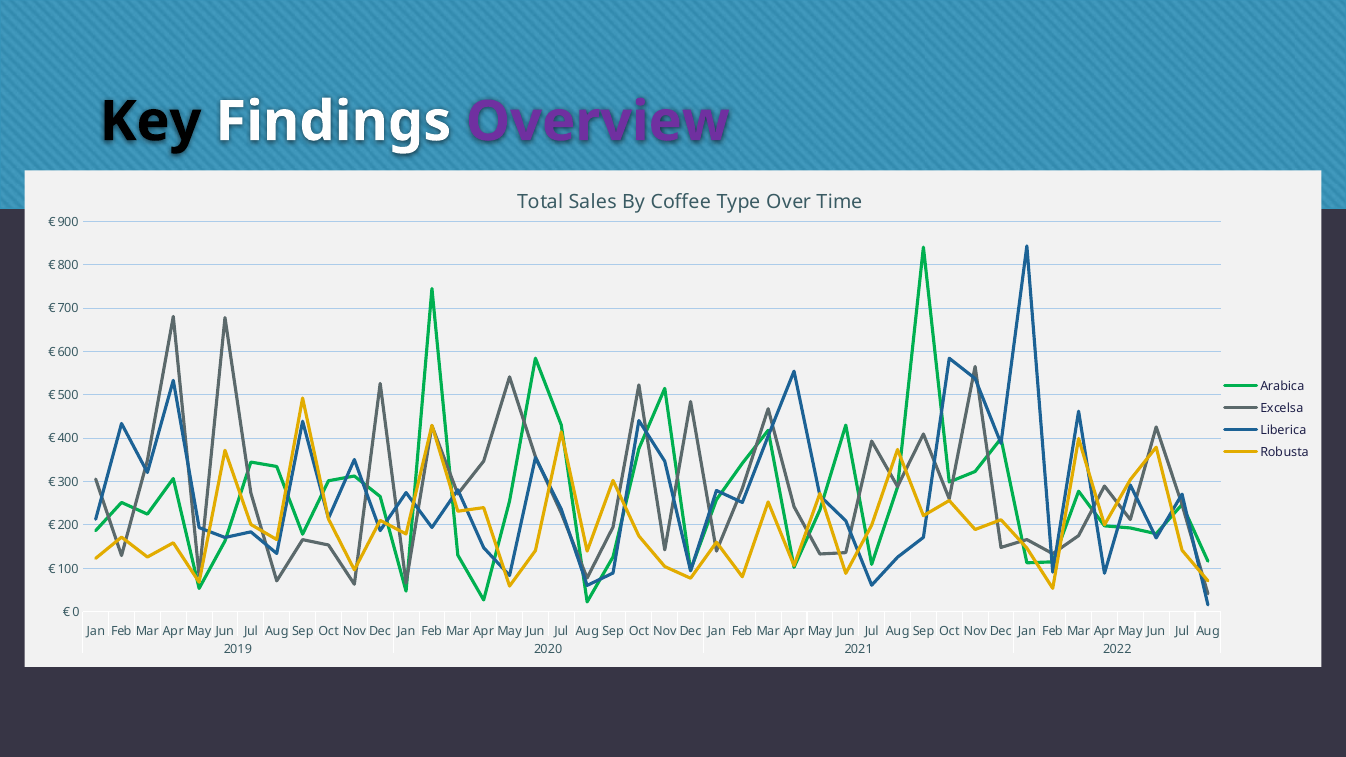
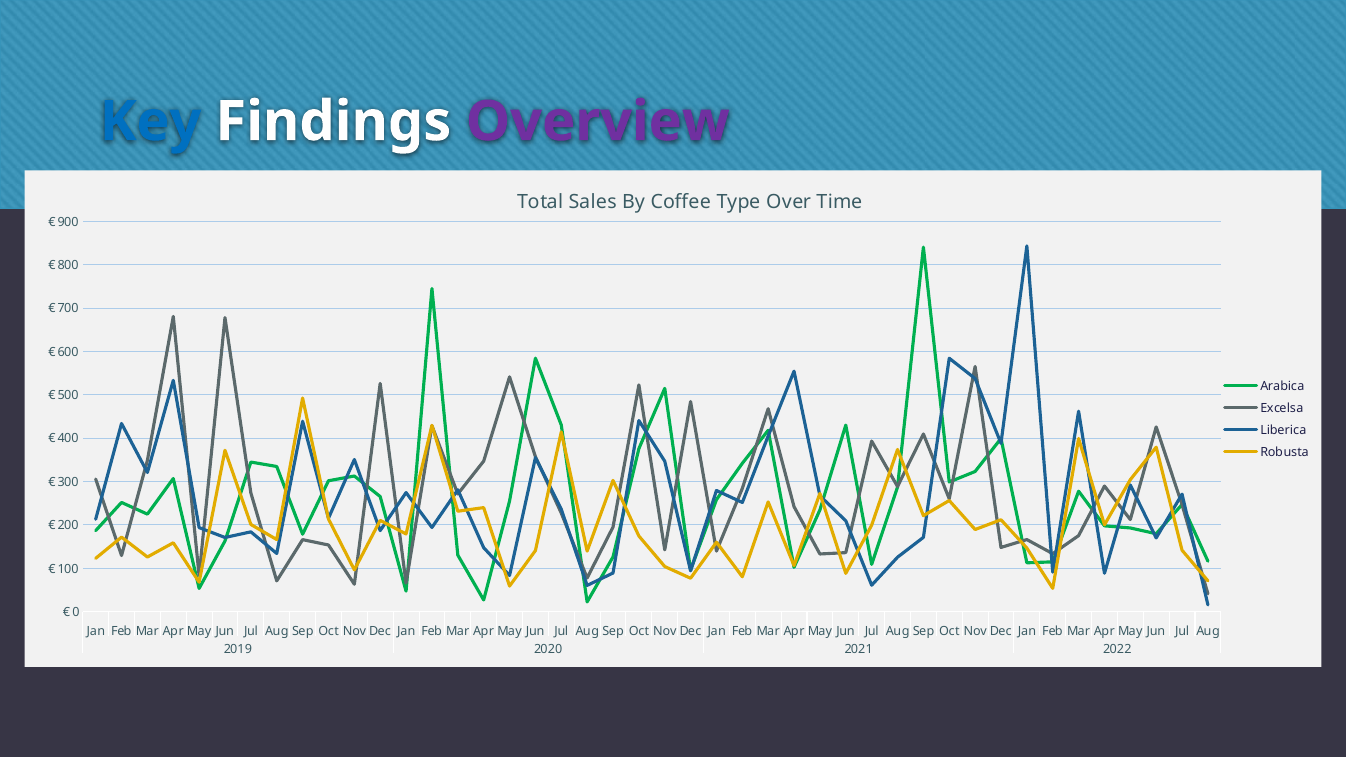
Key colour: black -> blue (150, 122)
